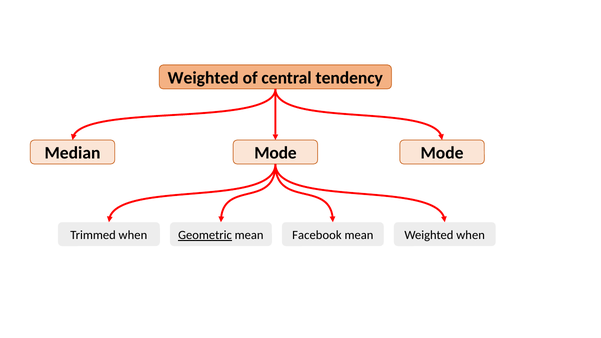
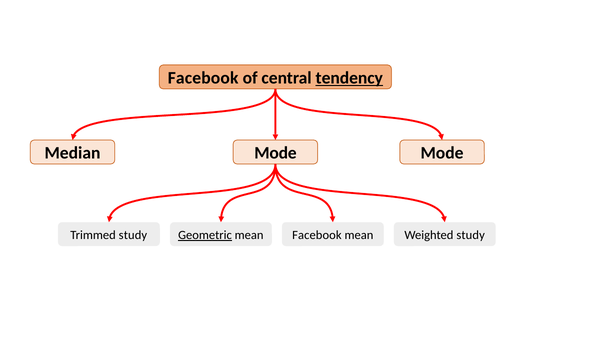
Weighted: Weighted -> Facebook (203, 78)
tendency underline: none -> present (349, 78)
Trimmed when: when -> study (133, 235)
Weighted when: when -> study (471, 235)
